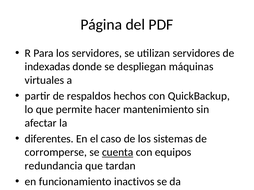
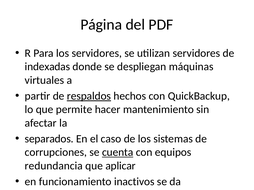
respaldos underline: none -> present (89, 96)
diferentes: diferentes -> separados (49, 139)
corromperse: corromperse -> corrupciones (56, 153)
tardan: tardan -> aplicar (121, 166)
